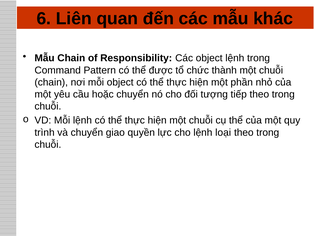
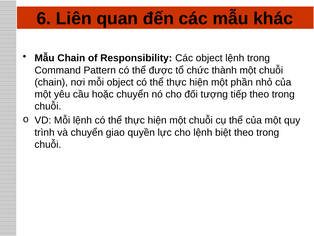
loại: loại -> biệt (223, 132)
